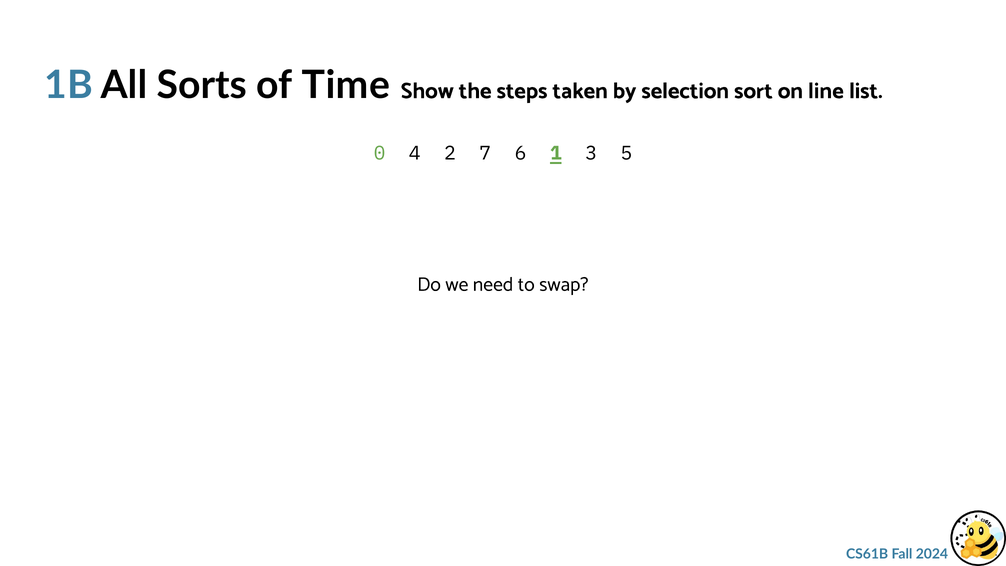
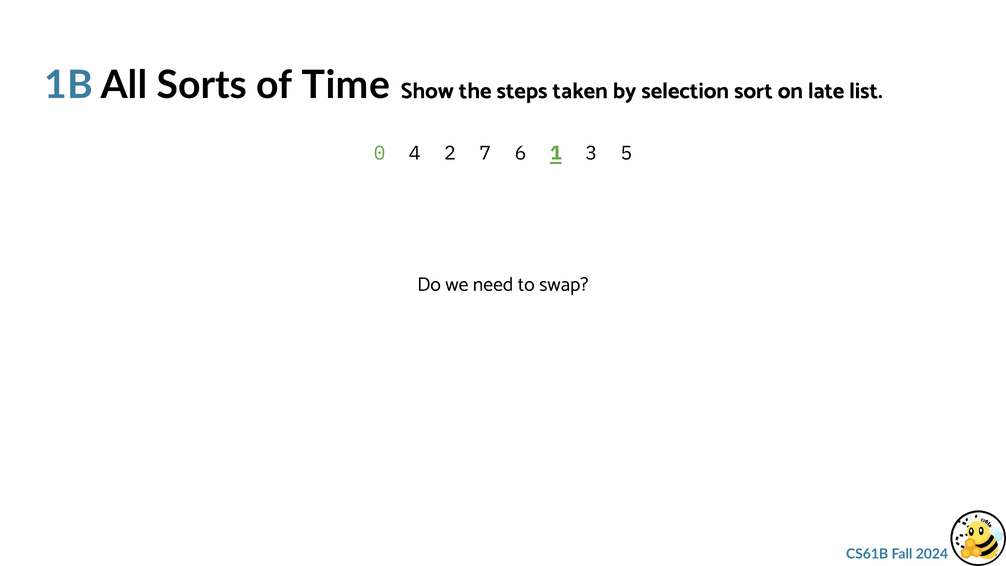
line: line -> late (826, 91)
